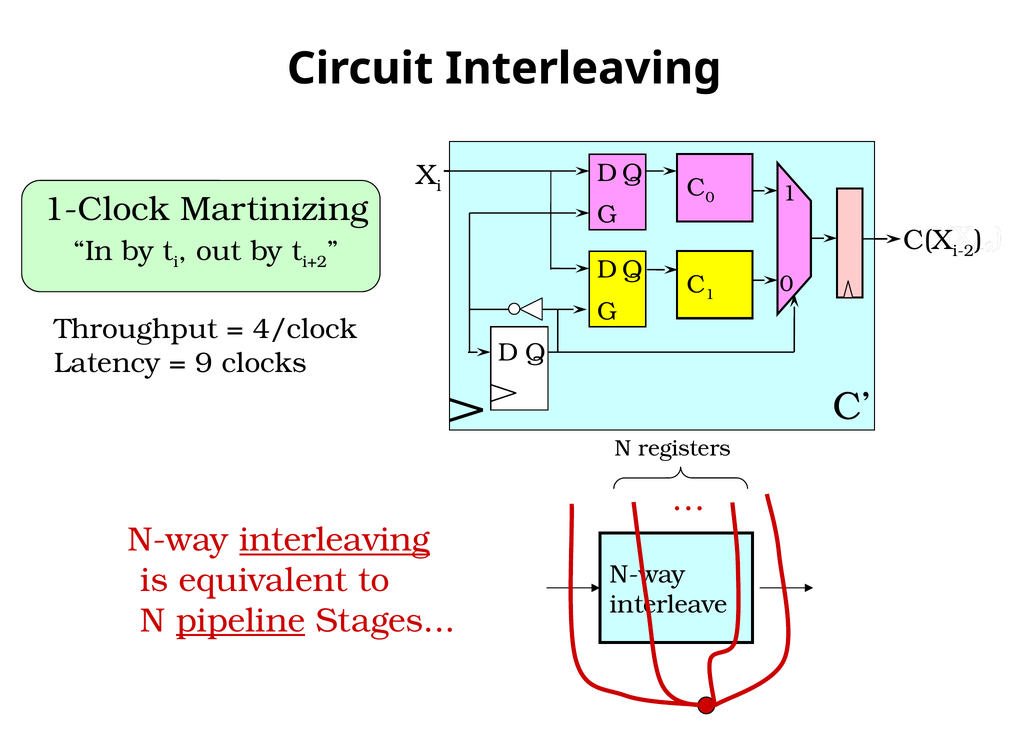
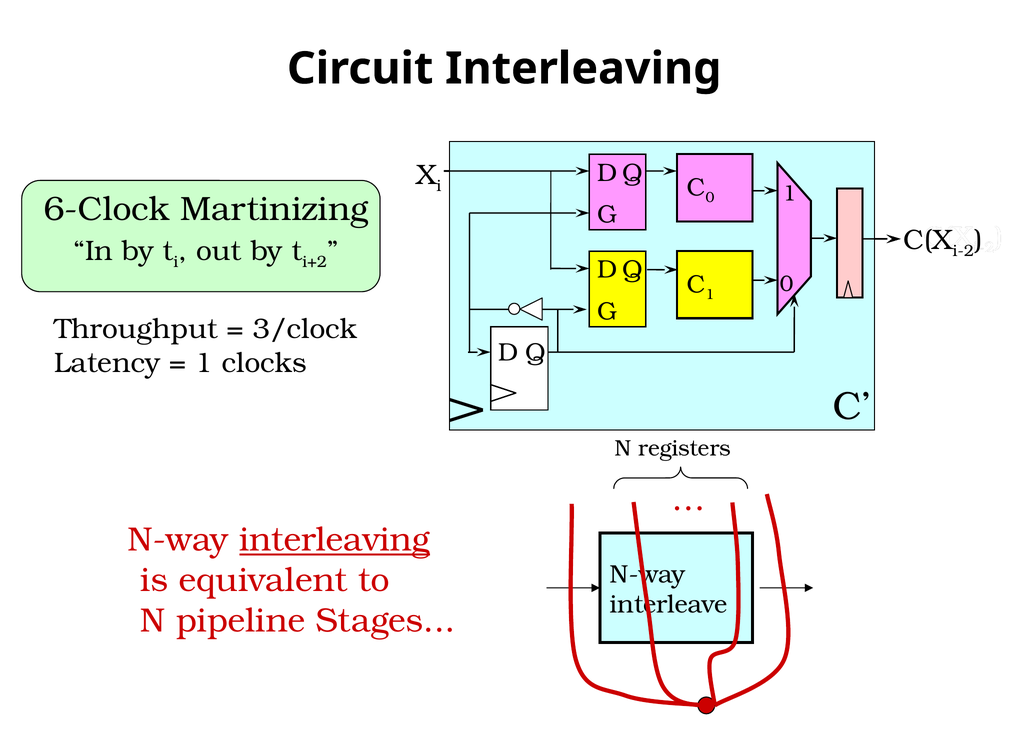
1-Clock: 1-Clock -> 6-Clock (107, 209)
4/clock: 4/clock -> 3/clock (305, 330)
9: 9 -> 1 (204, 363)
pipeline underline: present -> none (241, 621)
